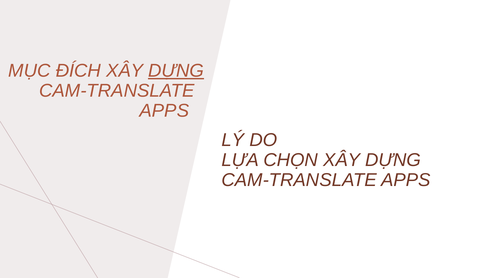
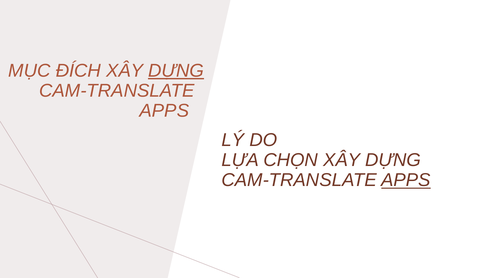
APPS underline: none -> present (406, 180)
